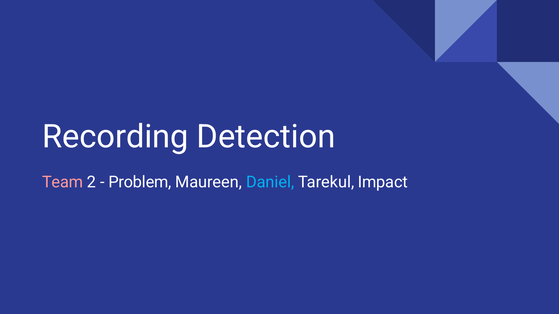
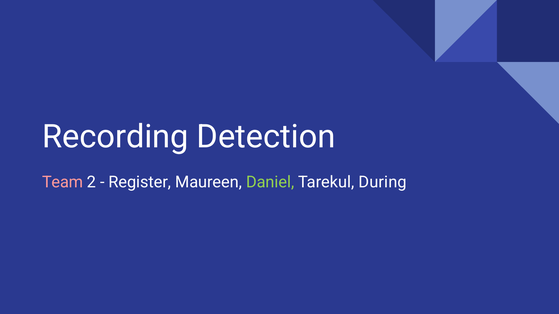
Problem: Problem -> Register (140, 183)
Daniel colour: light blue -> light green (270, 183)
Impact: Impact -> During (383, 183)
